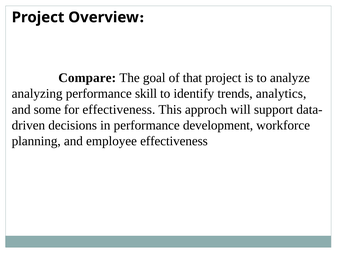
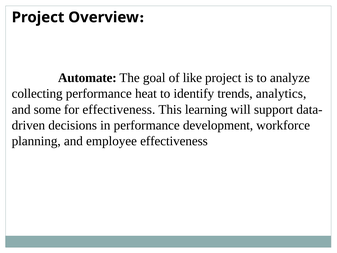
Compare: Compare -> Automate (87, 78)
that: that -> like (192, 78)
analyzing: analyzing -> collecting (37, 94)
skill: skill -> heat (146, 94)
approch: approch -> learning (206, 109)
